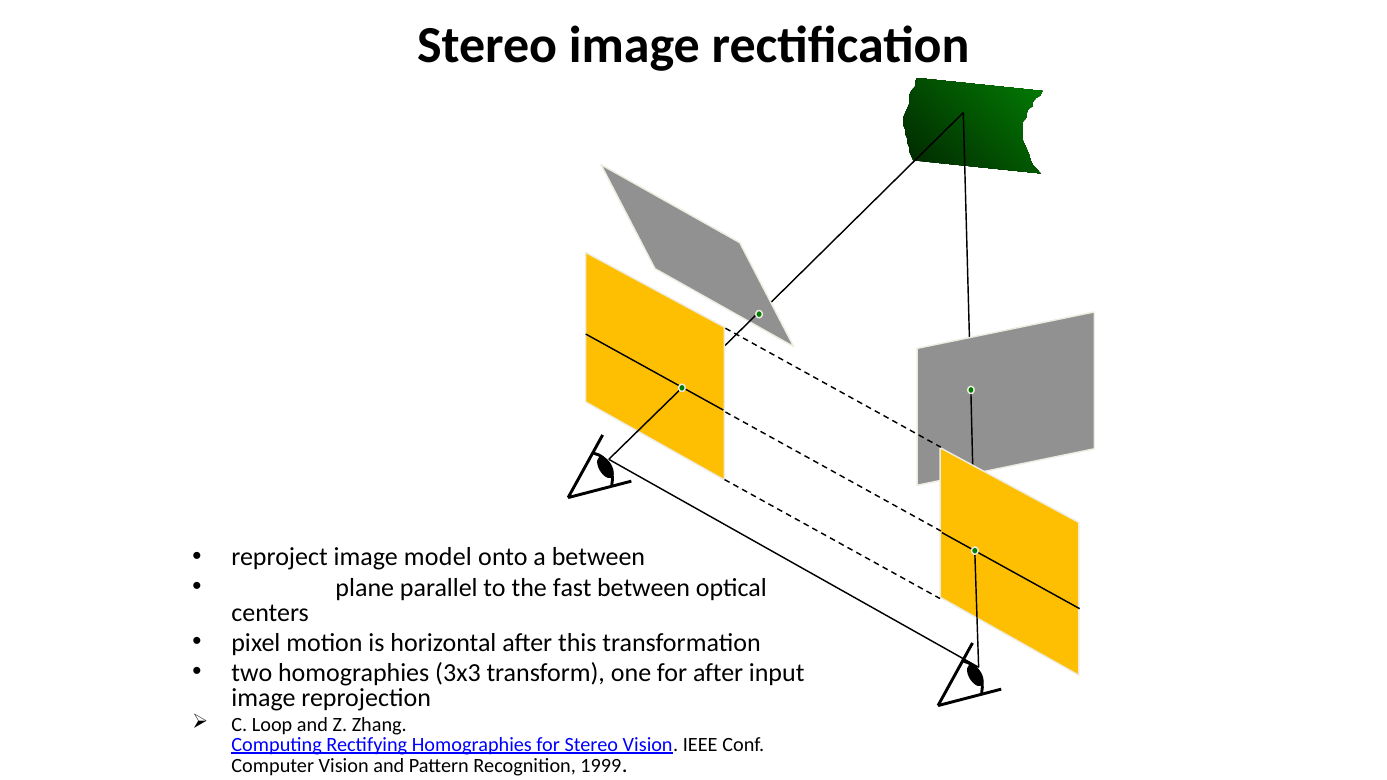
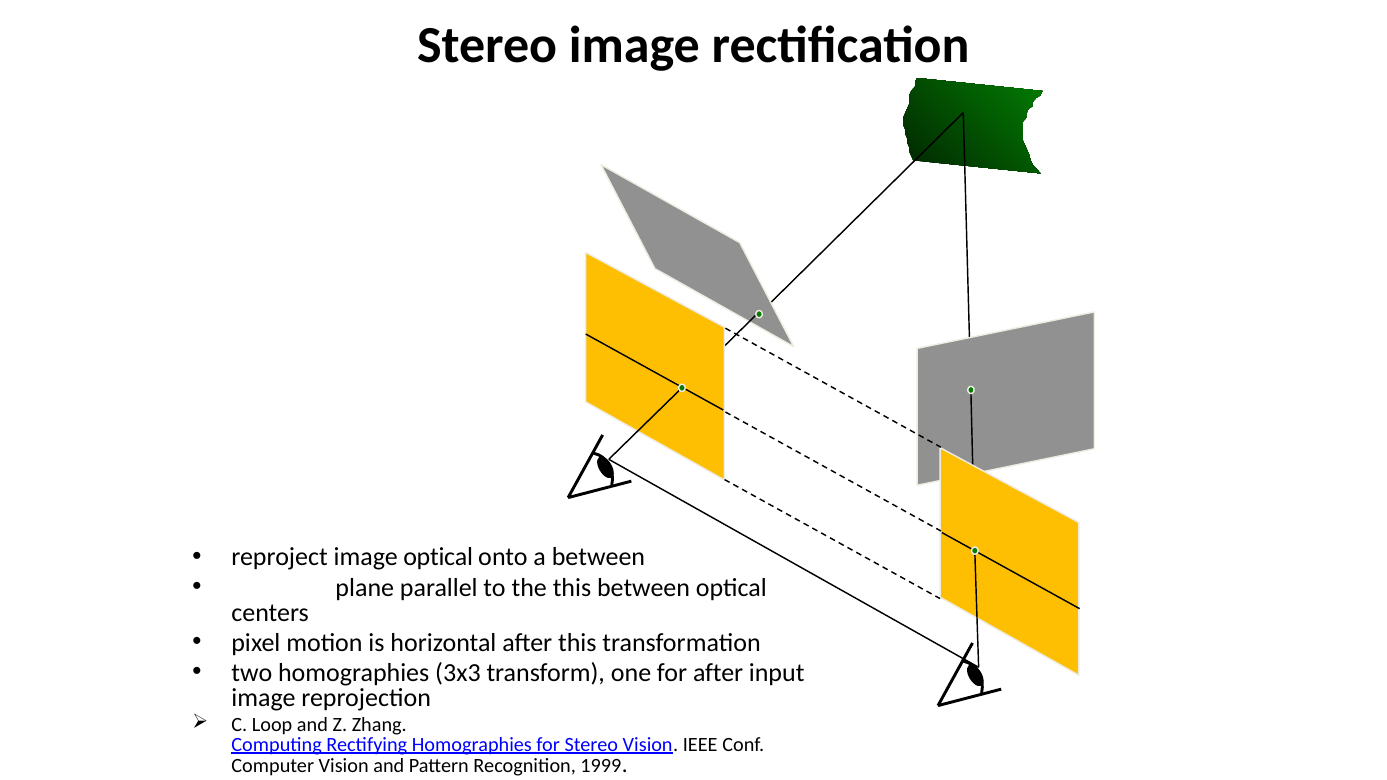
image model: model -> optical (438, 557)
the fast: fast -> this (572, 588)
